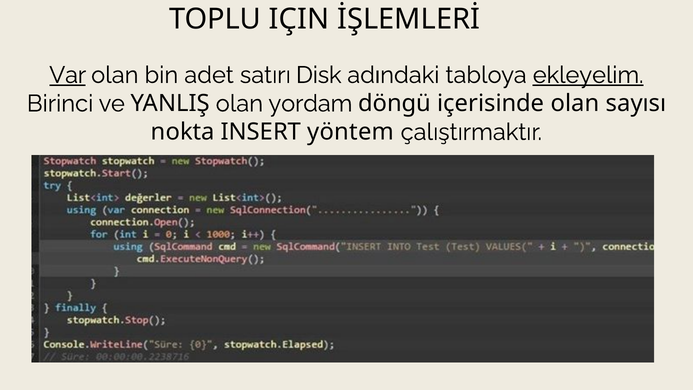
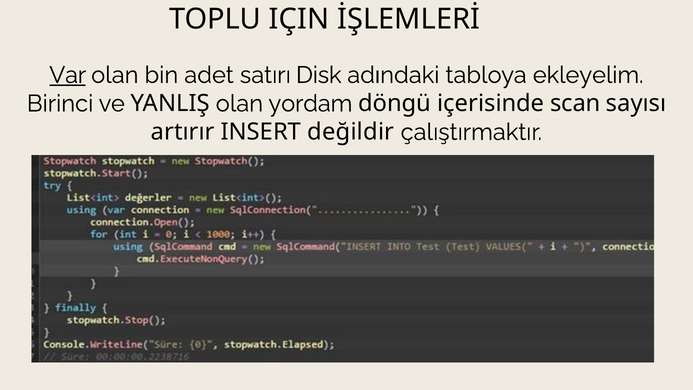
ekleyelim underline: present -> none (588, 75)
içerisinde olan: olan -> scan (575, 104)
nokta: nokta -> artırır (183, 132)
yöntem: yöntem -> değildir (351, 132)
